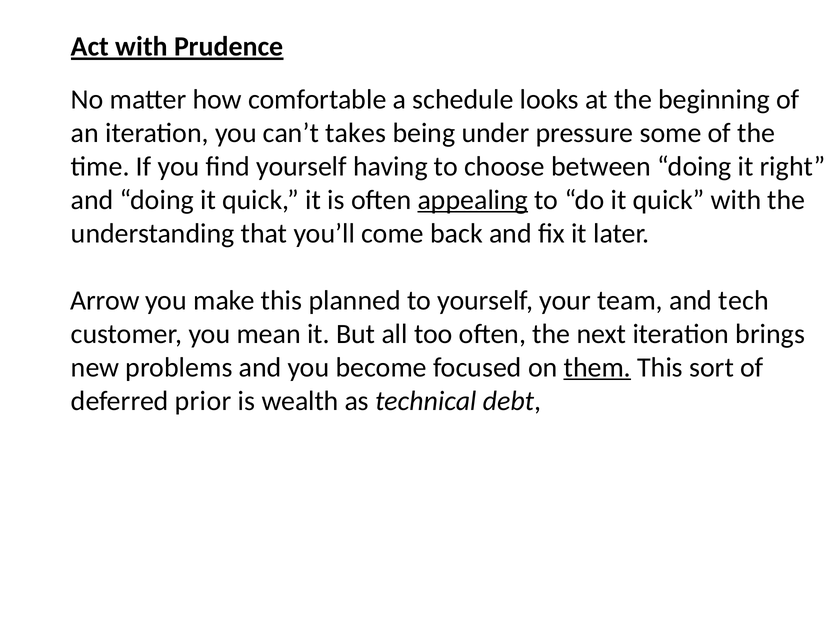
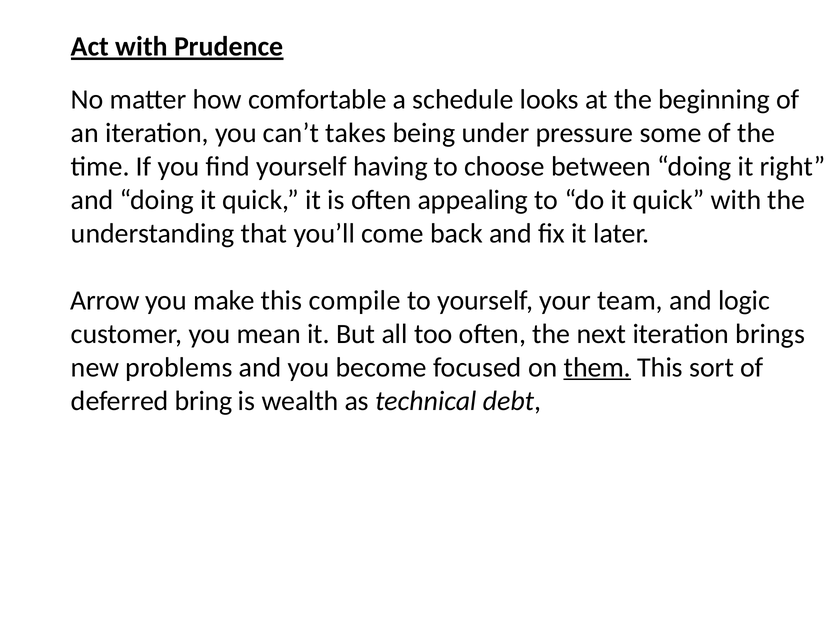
appealing underline: present -> none (473, 200)
planned: planned -> compile (354, 301)
tech: tech -> logic (744, 301)
prior: prior -> bring (203, 401)
